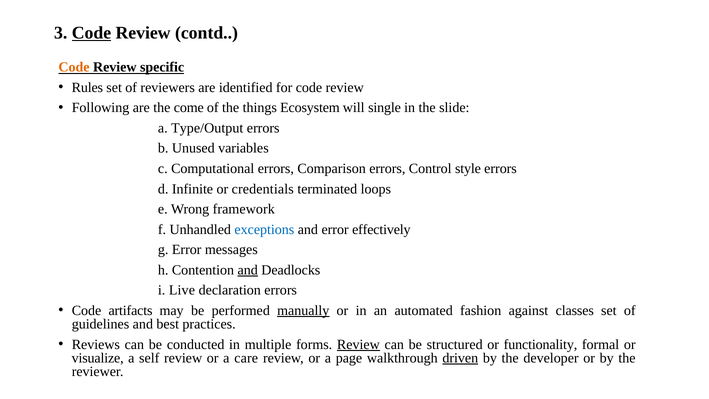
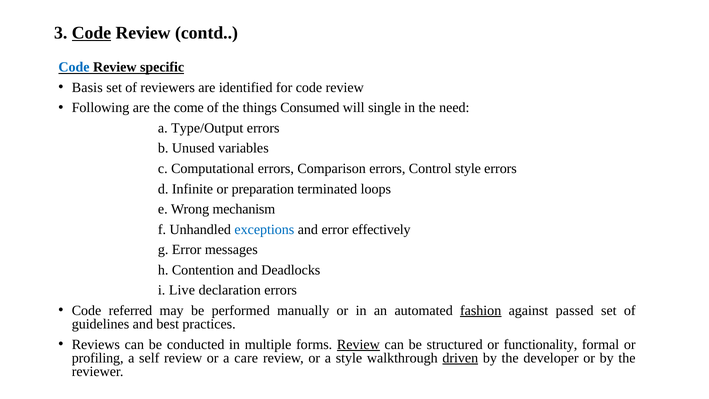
Code colour: orange -> blue (74, 67)
Rules: Rules -> Basis (87, 87)
Ecosystem: Ecosystem -> Consumed (310, 108)
slide: slide -> need (454, 108)
credentials: credentials -> preparation (263, 189)
framework: framework -> mechanism (244, 209)
and underline: present -> none (248, 270)
artifacts: artifacts -> referred (130, 310)
manually underline: present -> none (303, 310)
fashion underline: none -> present (481, 310)
classes: classes -> passed (575, 310)
visualize: visualize -> profiling (98, 358)
a page: page -> style (349, 358)
